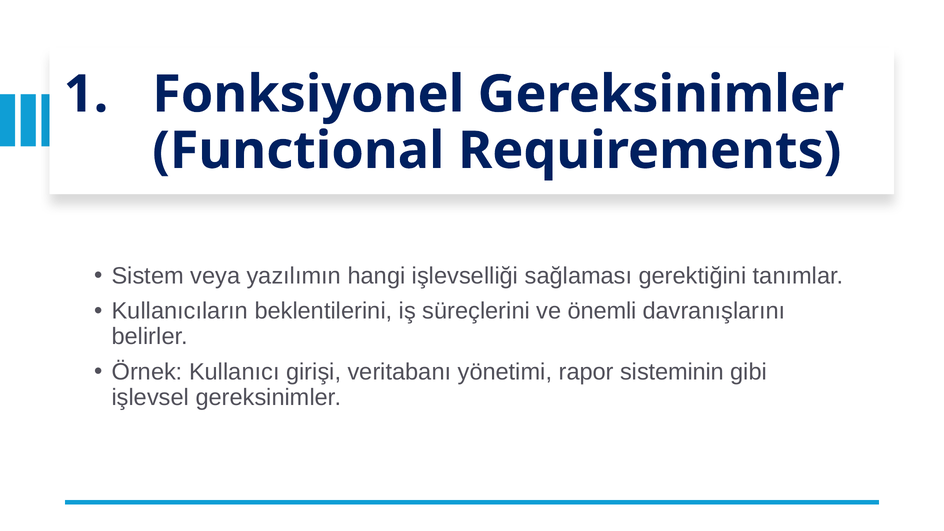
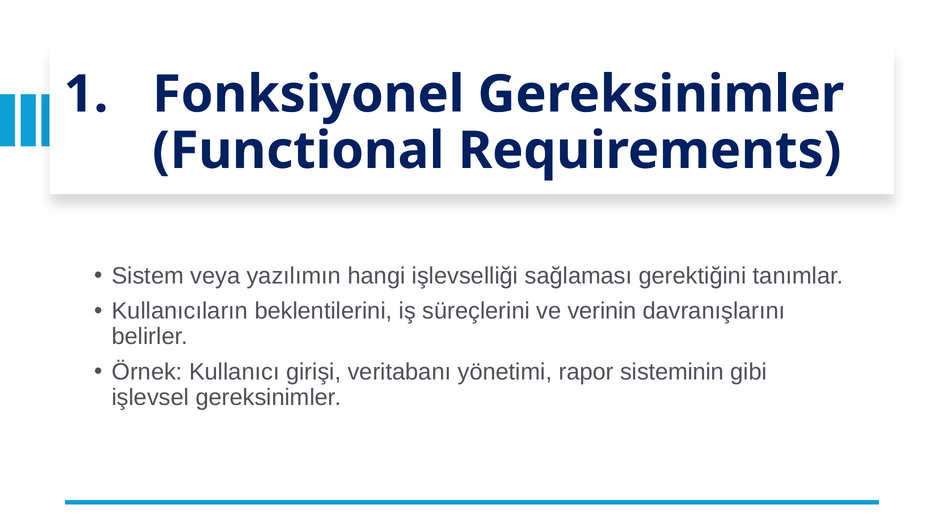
önemli: önemli -> verinin (602, 311)
